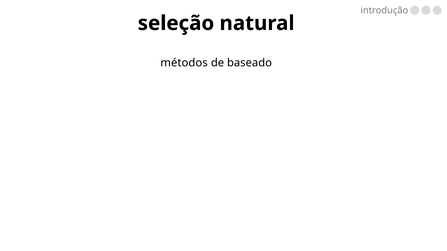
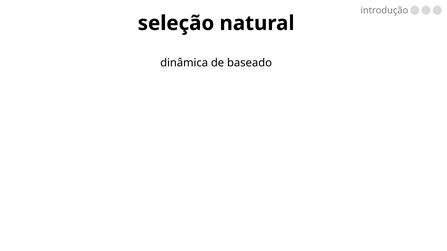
métodos: métodos -> dinâmica (184, 63)
